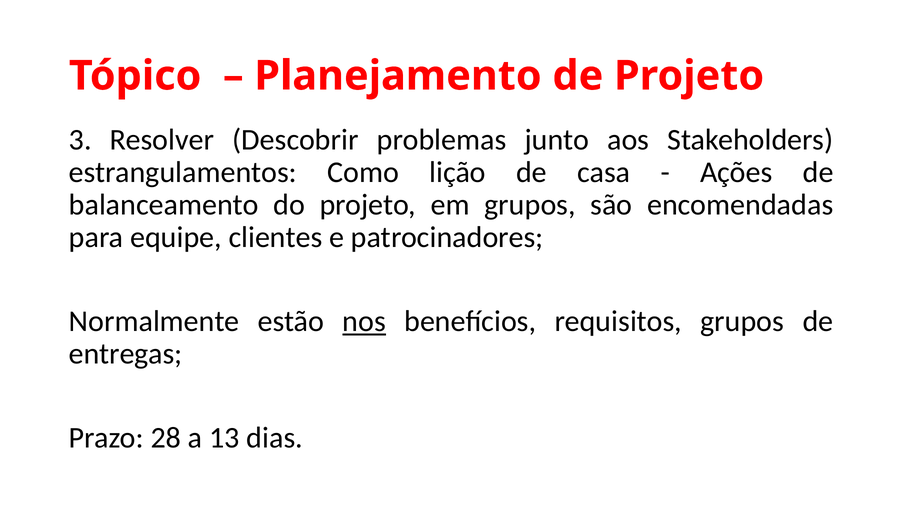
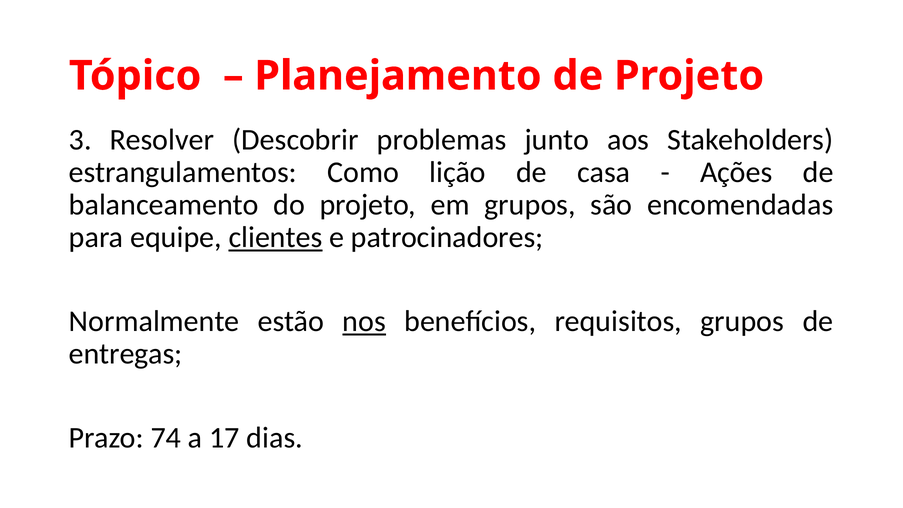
clientes underline: none -> present (276, 238)
28: 28 -> 74 (166, 438)
13: 13 -> 17 (224, 438)
